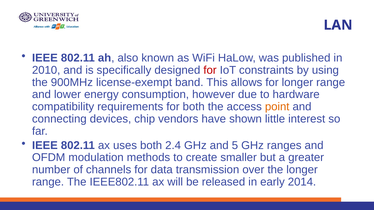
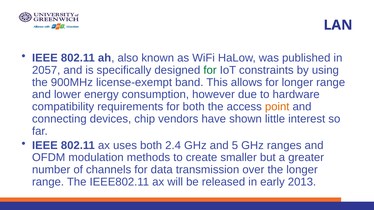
2010: 2010 -> 2057 (46, 70)
for colour: red -> green (210, 70)
2014: 2014 -> 2013 (302, 182)
